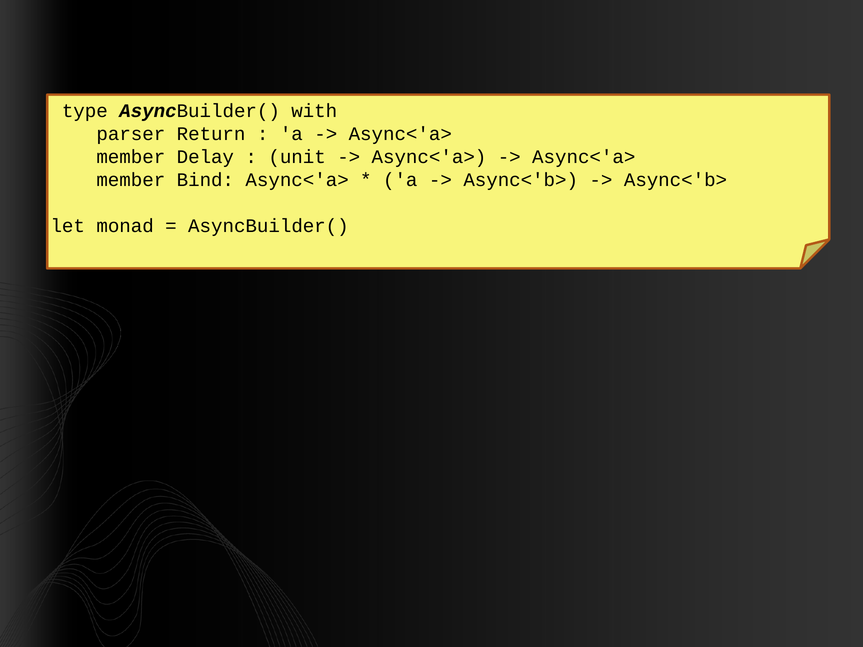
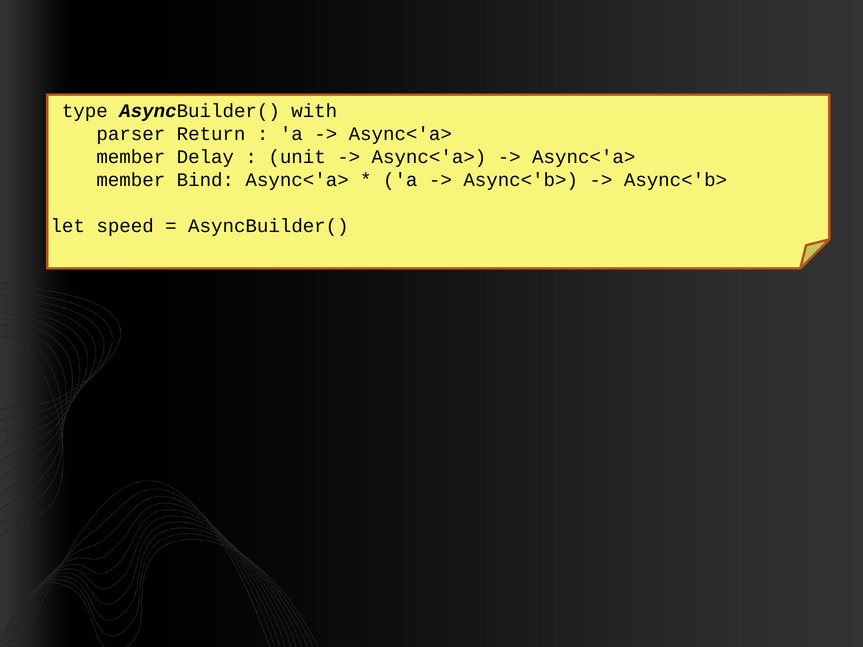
monad: monad -> speed (125, 226)
